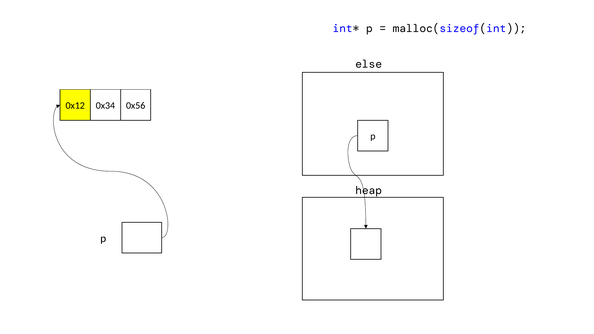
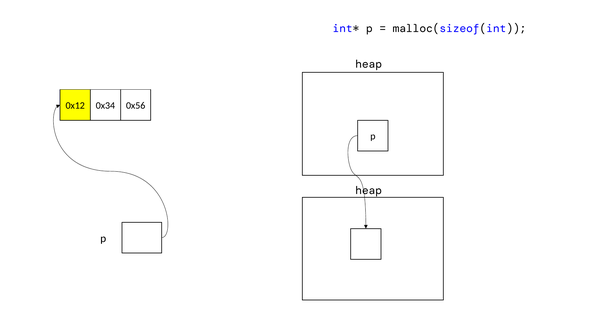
else: else -> heap (369, 64)
